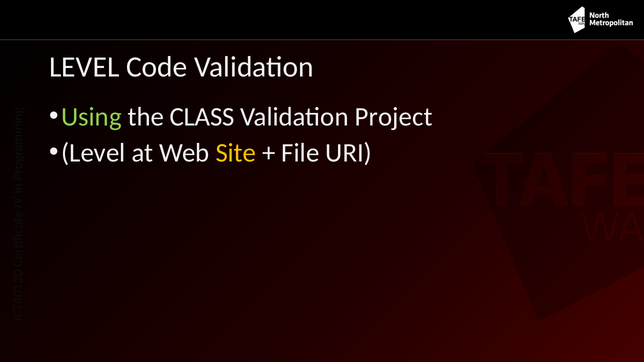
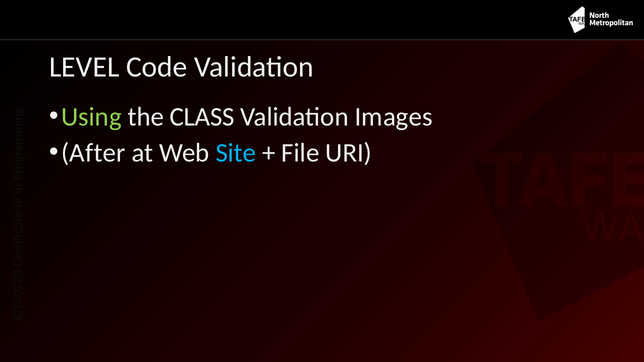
Project: Project -> Images (394, 117)
Level: Level -> After (93, 153)
Site colour: yellow -> light blue (236, 153)
